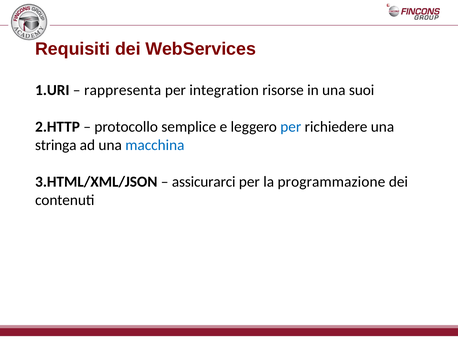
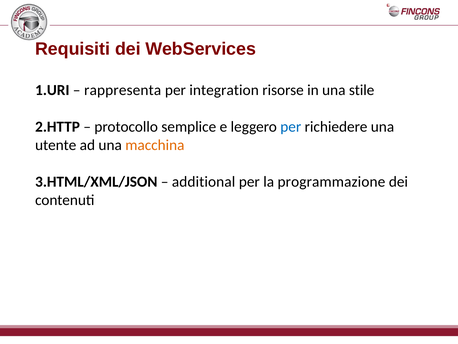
suoi: suoi -> stile (362, 90)
stringa: stringa -> utente (56, 145)
macchina colour: blue -> orange (155, 145)
assicurarci: assicurarci -> additional (204, 182)
